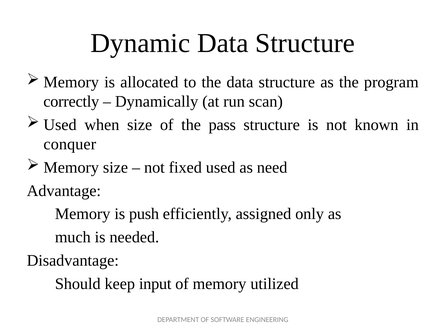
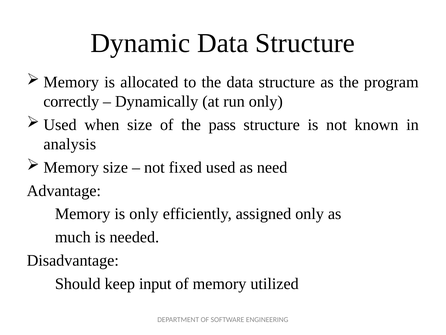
run scan: scan -> only (266, 101)
conquer: conquer -> analysis (70, 144)
is push: push -> only (144, 214)
